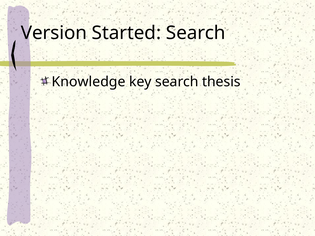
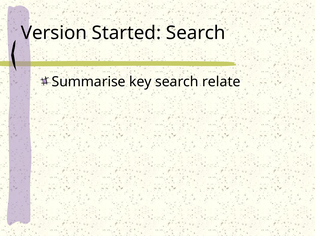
Knowledge: Knowledge -> Summarise (89, 82)
thesis: thesis -> relate (221, 82)
